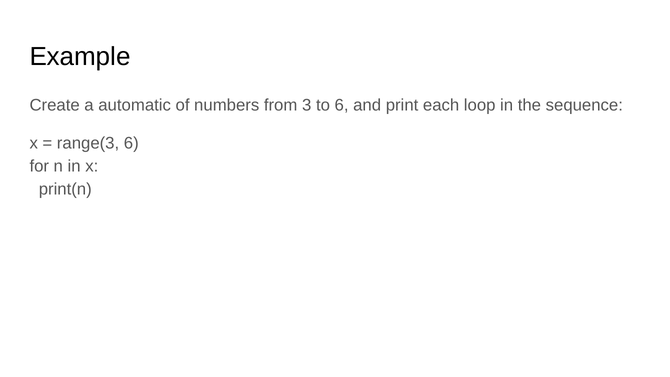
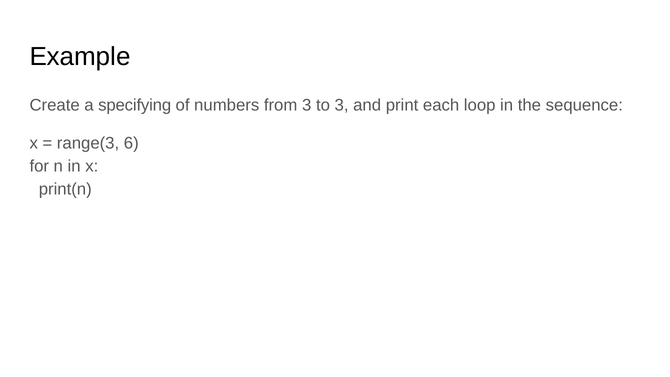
automatic: automatic -> specifying (135, 105)
to 6: 6 -> 3 (342, 105)
